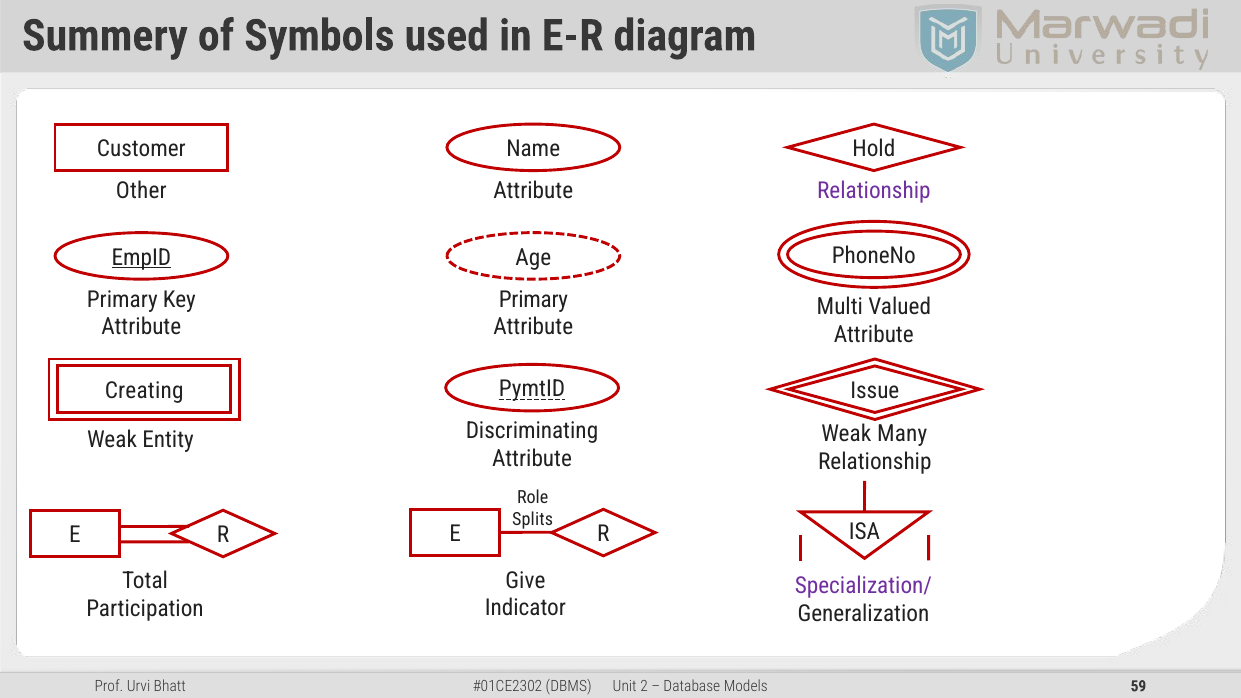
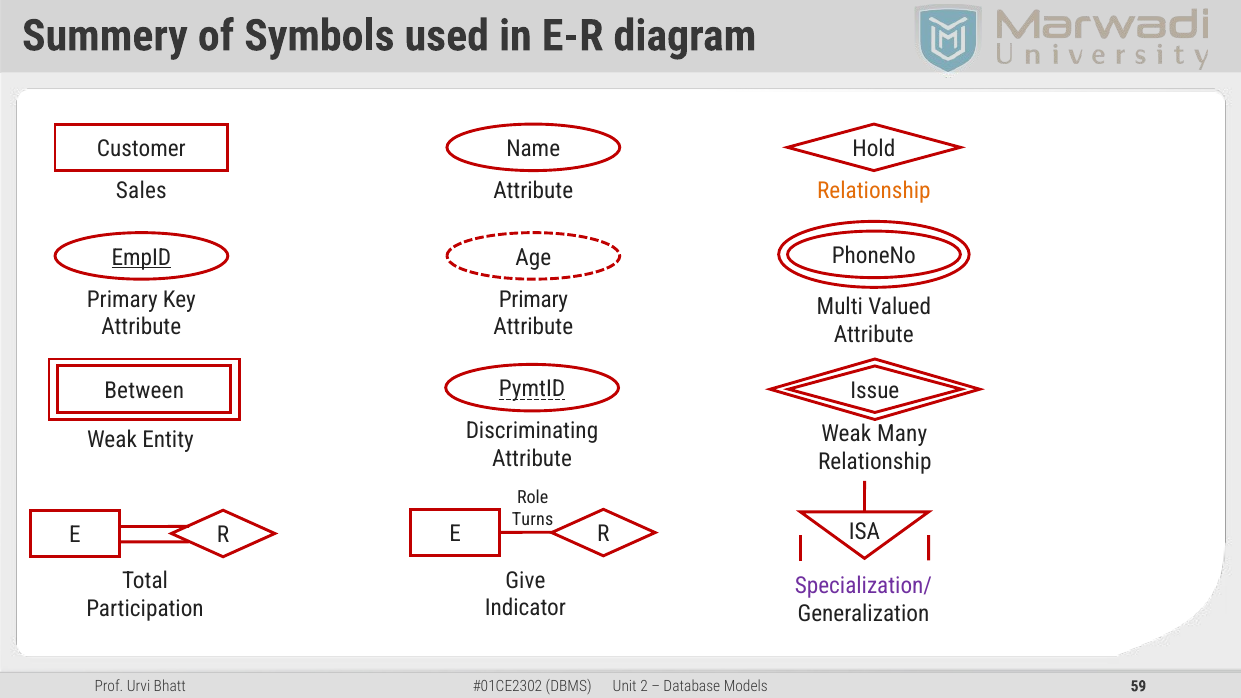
Other: Other -> Sales (141, 191)
Relationship colour: purple -> orange (874, 191)
Creating: Creating -> Between (144, 391)
Splits: Splits -> Turns (533, 519)
